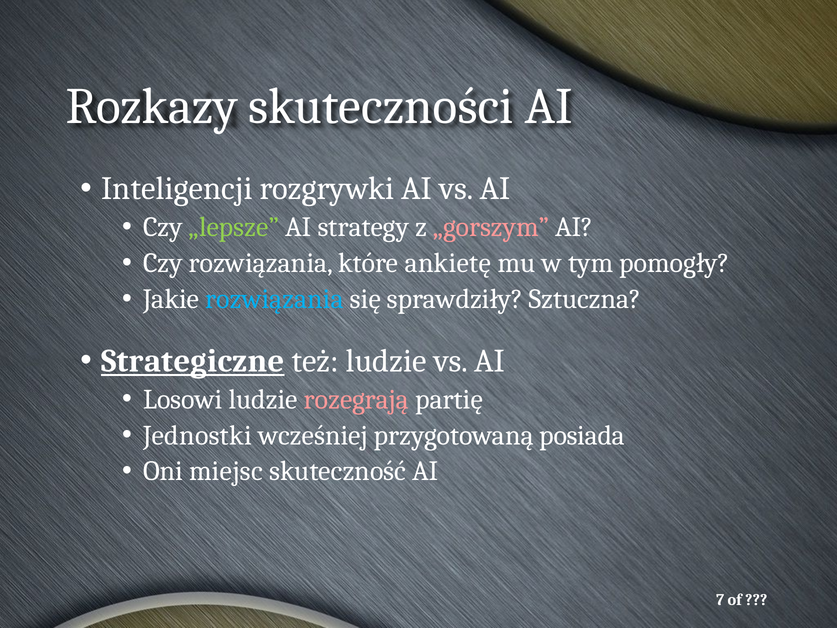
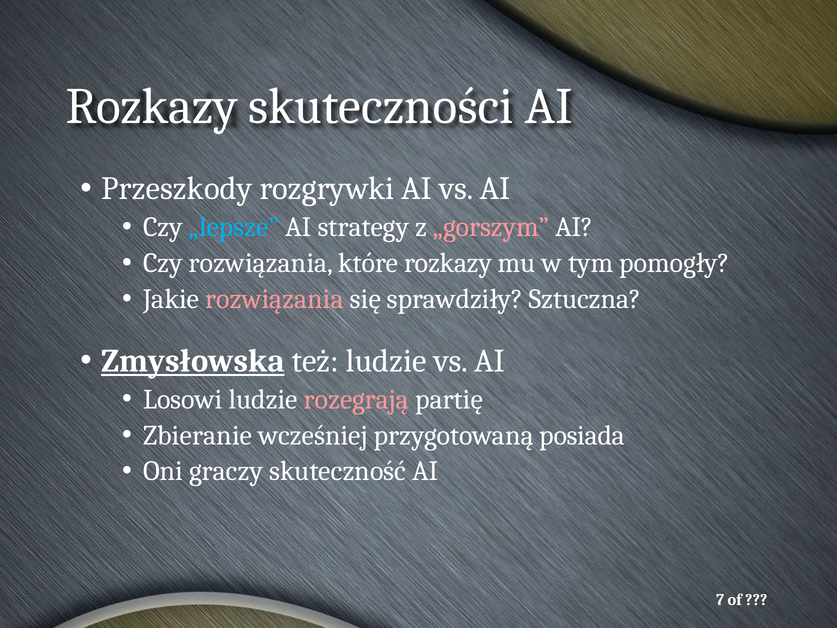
Inteligencji: Inteligencji -> Przeszkody (177, 189)
„lepsze colour: light green -> light blue (234, 227)
które ankietę: ankietę -> rozkazy (448, 263)
rozwiązania colour: light blue -> pink (275, 299)
Strategiczne: Strategiczne -> Zmysłowska (193, 361)
Jednostki: Jednostki -> Zbieranie (198, 435)
miejsc: miejsc -> graczy (226, 471)
